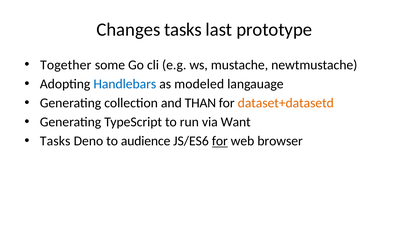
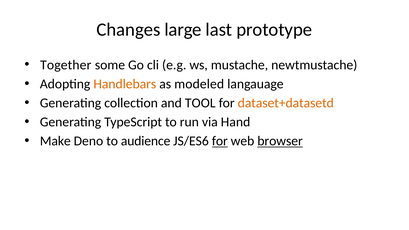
Changes tasks: tasks -> large (183, 30)
Handlebars colour: blue -> orange (125, 84)
THAN: THAN -> TOOL (200, 103)
Want: Want -> Hand (236, 122)
Tasks: Tasks -> Make (55, 141)
browser underline: none -> present (280, 141)
